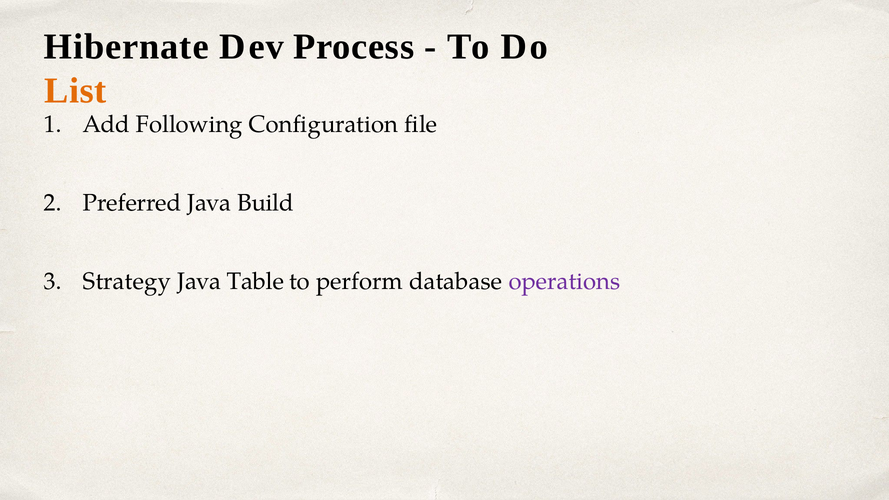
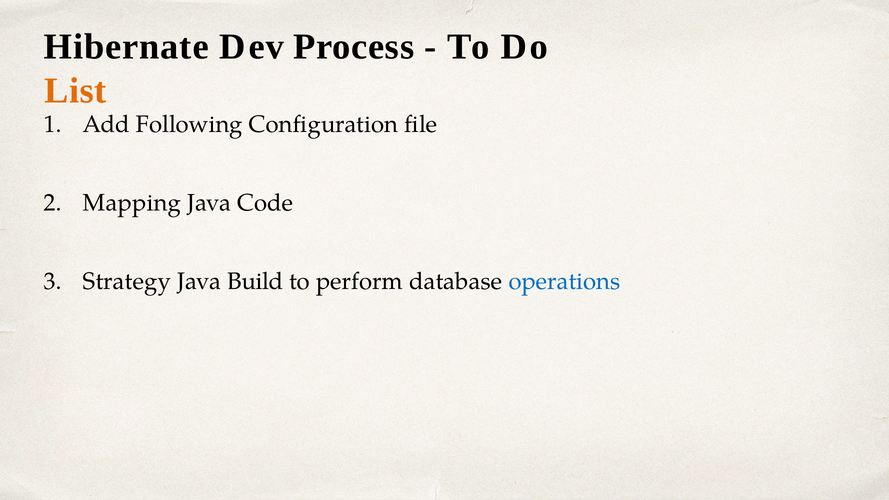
Preferred: Preferred -> Mapping (132, 203)
Build: Build -> Code (265, 203)
Table: Table -> Build (255, 282)
operations colour: purple -> blue (564, 282)
